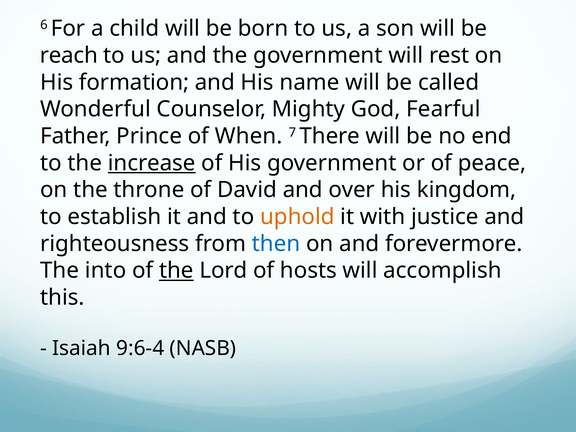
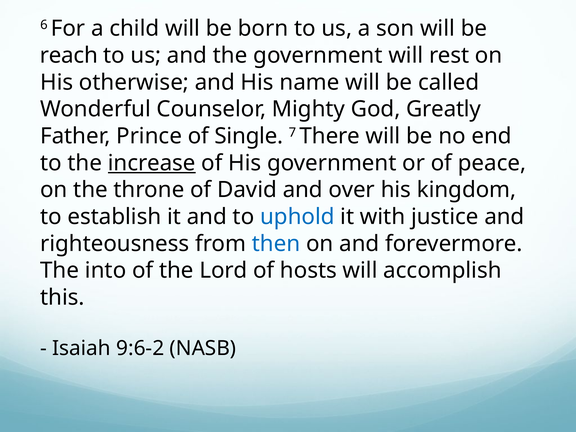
formation: formation -> otherwise (134, 82)
Fearful: Fearful -> Greatly (444, 109)
When: When -> Single (249, 136)
uphold colour: orange -> blue (297, 217)
the underline: present -> none (176, 271)
9:6-4: 9:6-4 -> 9:6-2 (140, 348)
